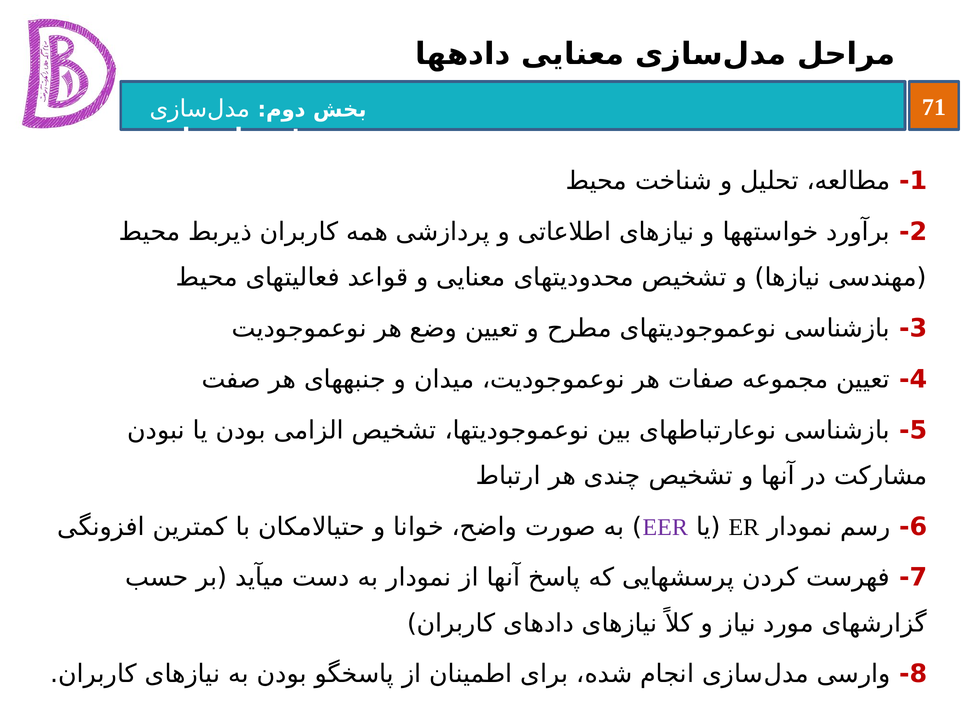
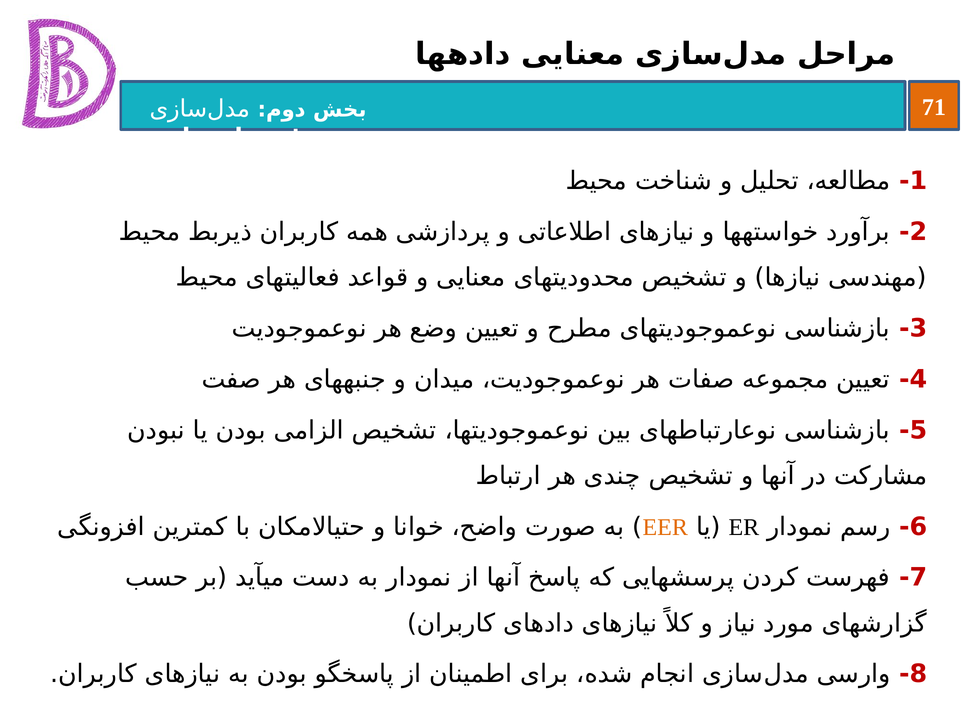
EER colour: purple -> orange (665, 528)
